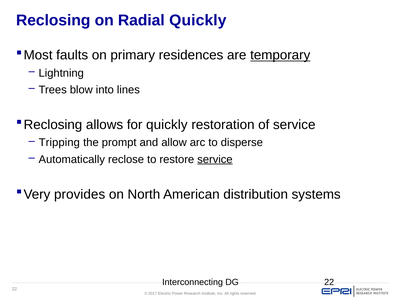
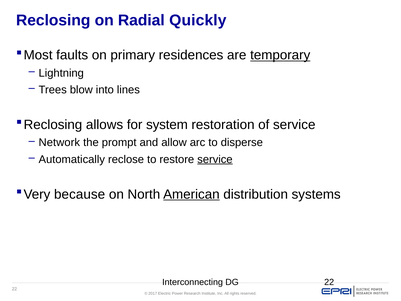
for quickly: quickly -> system (167, 125)
Tripping: Tripping -> Network (59, 143)
provides: provides -> because (80, 194)
American underline: none -> present (191, 194)
